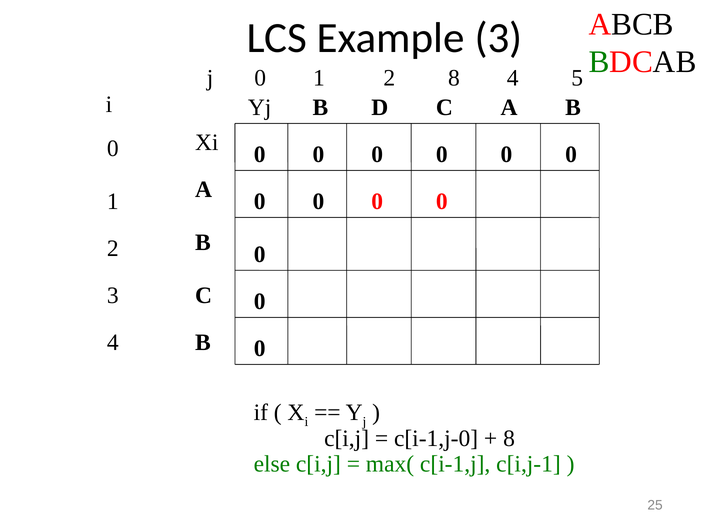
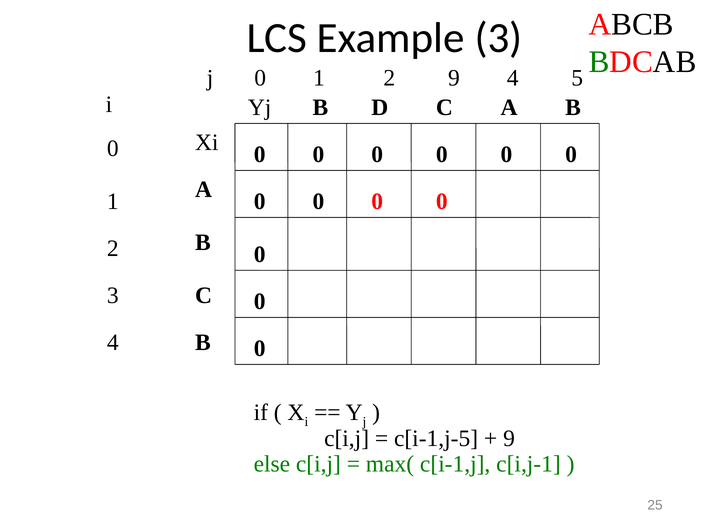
2 8: 8 -> 9 (454, 78)
c[i-1,j-0: c[i-1,j-0 -> c[i-1,j-5 (436, 439)
8: 8 -> 9 (509, 439)
